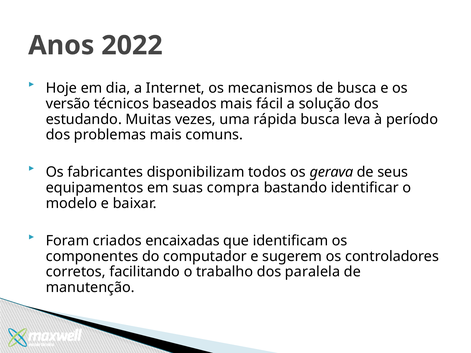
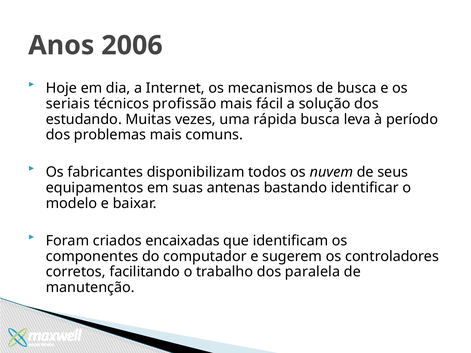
2022: 2022 -> 2006 (132, 45)
versão: versão -> seriais (68, 104)
baseados: baseados -> profissão (185, 104)
gerava: gerava -> nuvem (331, 172)
compra: compra -> antenas (233, 188)
